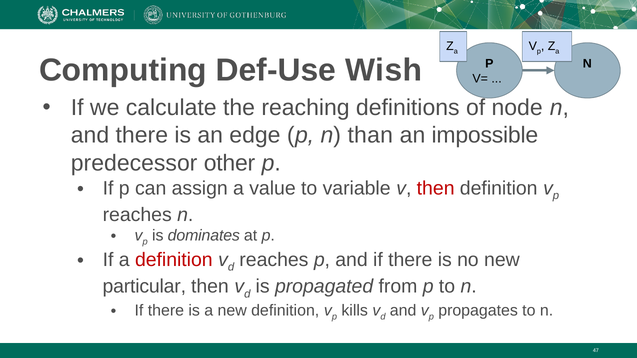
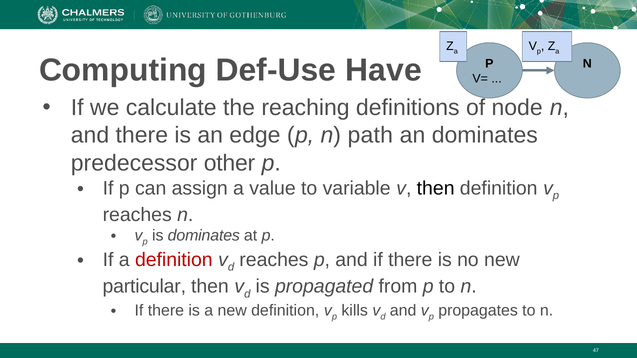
Wish: Wish -> Have (384, 70)
than: than -> path (370, 136)
an impossible: impossible -> dominates (485, 136)
then colour: red -> black (436, 188)
